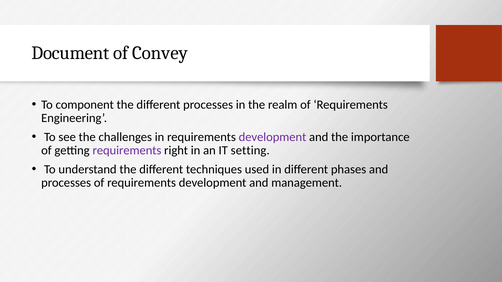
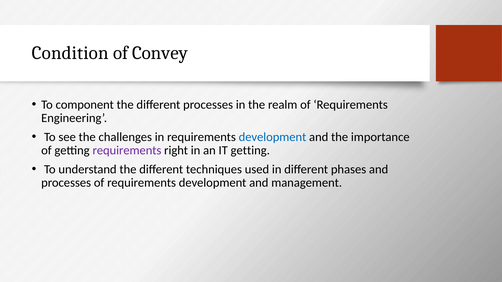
Document: Document -> Condition (70, 53)
development colour: purple -> blue (272, 137)
IT setting: setting -> getting (250, 151)
